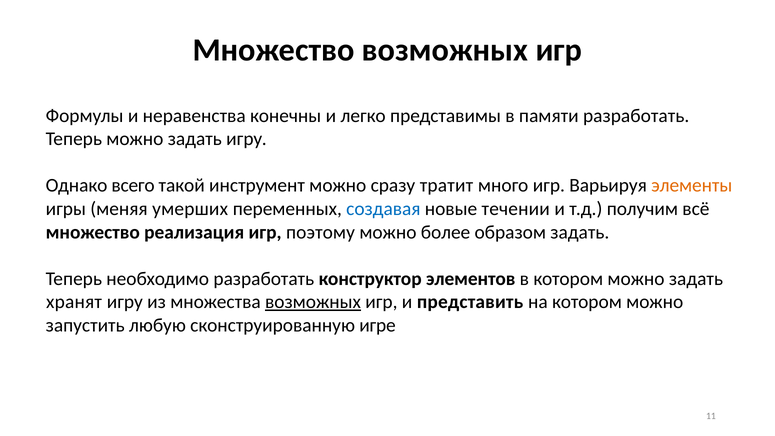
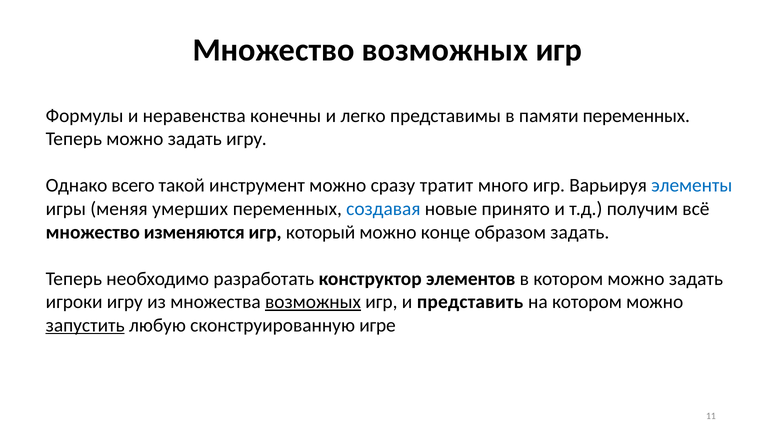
памяти разработать: разработать -> переменных (636, 116)
элементы colour: orange -> blue (692, 186)
течении: течении -> принято (516, 209)
реализация: реализация -> изменяются (194, 232)
поэтому: поэтому -> который (321, 232)
более: более -> конце (446, 232)
хранят: хранят -> игроки (74, 302)
запустить underline: none -> present (85, 325)
